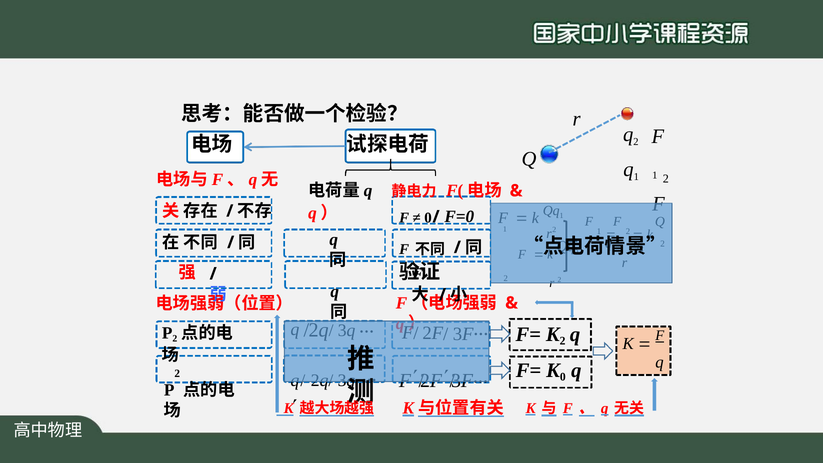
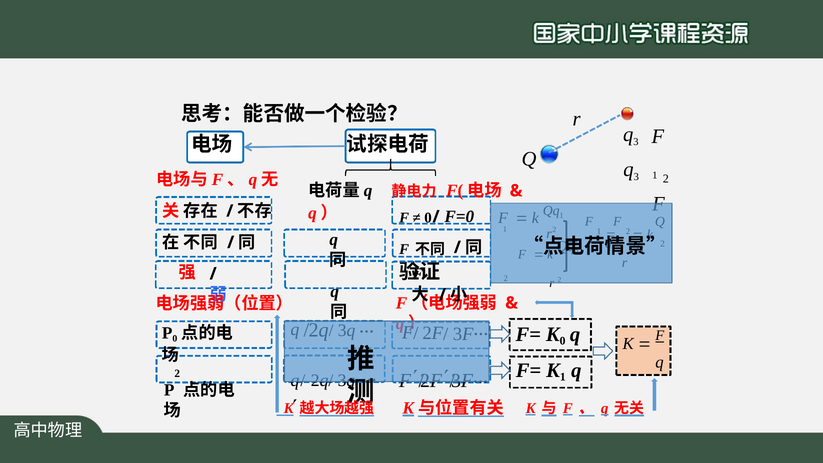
2: 2 -> 3 (636, 142)
1: 1 -> 3 (636, 177)
F= K 2: 2 -> 0 (563, 341)
P 2: 2 -> 0 (175, 338)
K 0: 0 -> 1 (563, 377)
